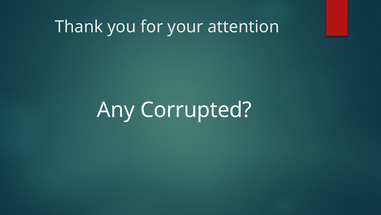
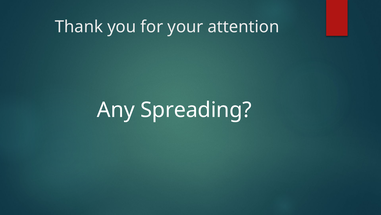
Corrupted: Corrupted -> Spreading (196, 110)
